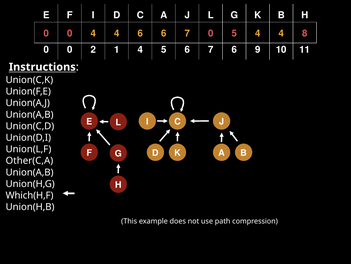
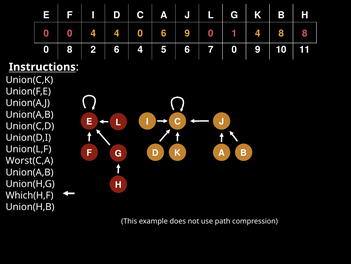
4 6: 6 -> 0 (140, 33)
7: 7 -> 9 (187, 33)
0 5: 5 -> 1 (234, 33)
4: 4 -> 8 (281, 33)
0: 0 -> 8 (70, 50)
2 1: 1 -> 6 (117, 50)
7 6: 6 -> 0 (234, 50)
Other(C,A: Other(C,A -> Worst(C,A (29, 160)
